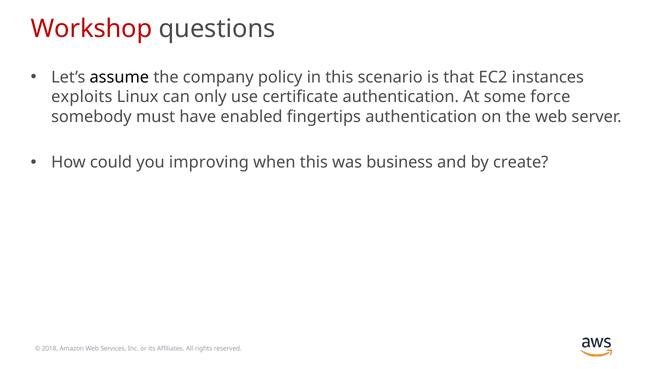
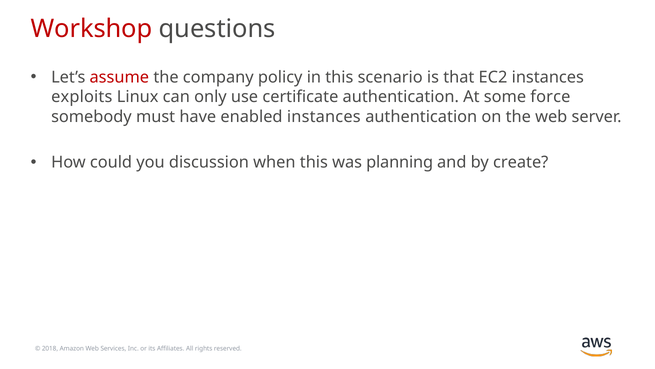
assume colour: black -> red (119, 77)
enabled fingertips: fingertips -> instances (324, 116)
improving: improving -> discussion (209, 162)
business: business -> planning (400, 162)
